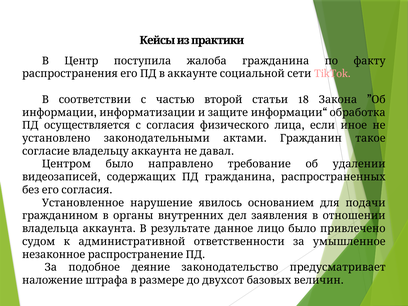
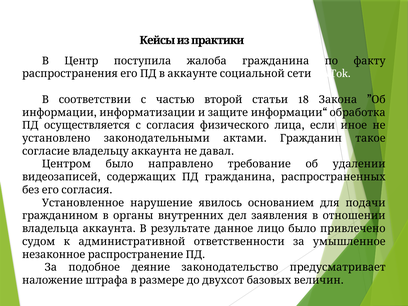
TikTok colour: pink -> white (332, 74)
